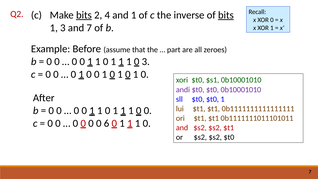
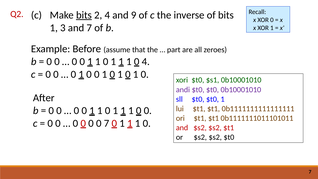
and 1: 1 -> 9 (134, 15)
bits underline: present -> none (226, 15)
3: 3 -> 4 (146, 61)
0 6: 6 -> 7 (107, 123)
